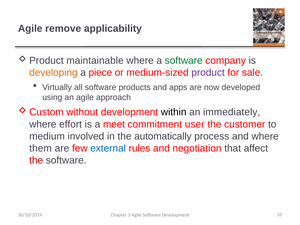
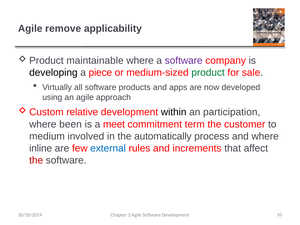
software colour: green -> purple (184, 61)
developing colour: orange -> black (53, 73)
product colour: purple -> green (208, 73)
without: without -> relative (82, 112)
immediately: immediately -> participation (232, 112)
effort: effort -> been (71, 124)
user: user -> term (195, 124)
them: them -> inline (41, 148)
negotiation: negotiation -> increments (197, 148)
